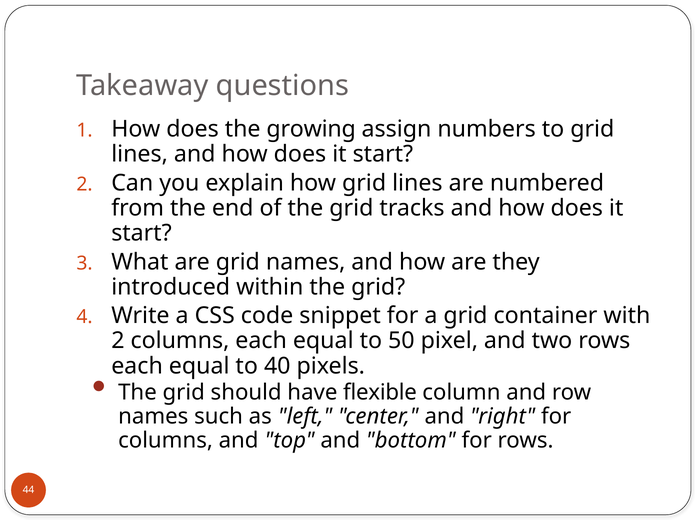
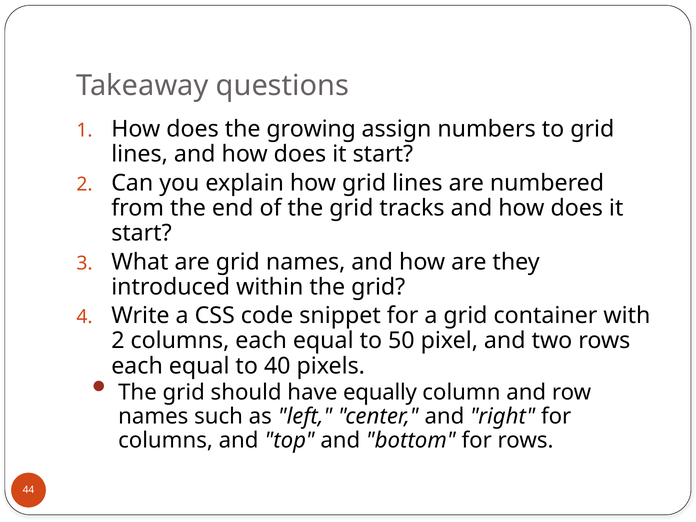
flexible: flexible -> equally (380, 393)
